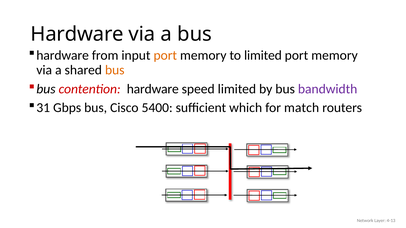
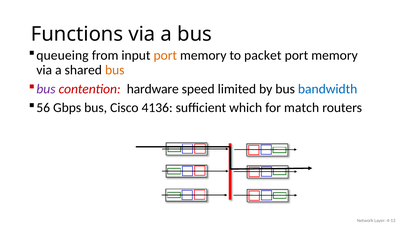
Hardware: Hardware -> Functions (77, 34)
hardware: hardware -> queueing (62, 56)
to limited: limited -> packet (263, 56)
bus colour: black -> purple (46, 89)
bandwidth colour: purple -> blue (328, 89)
31: 31 -> 56 (43, 108)
5400: 5400 -> 4136 (157, 108)
